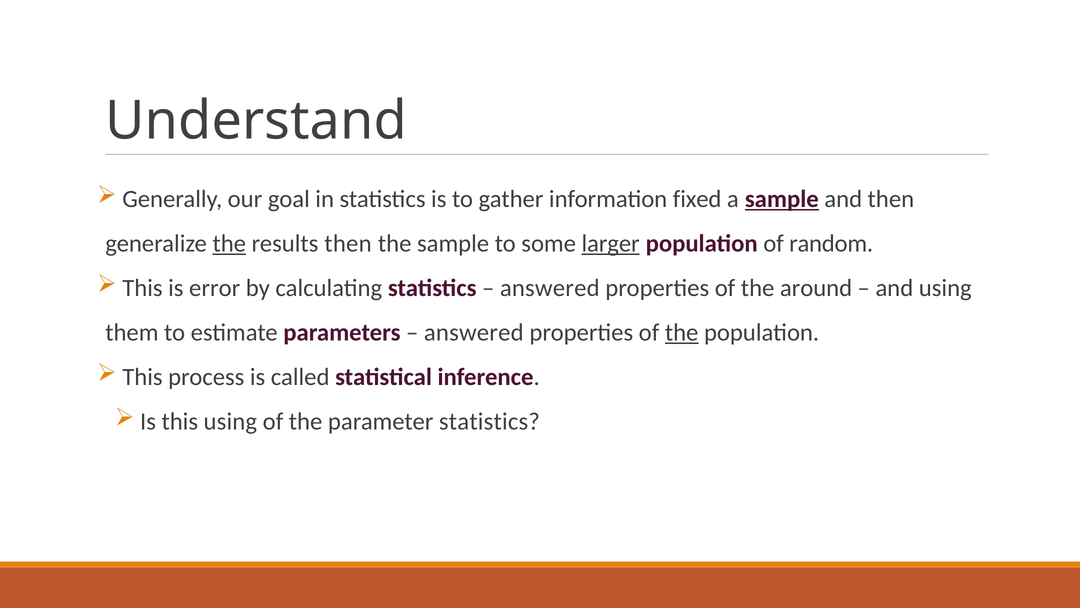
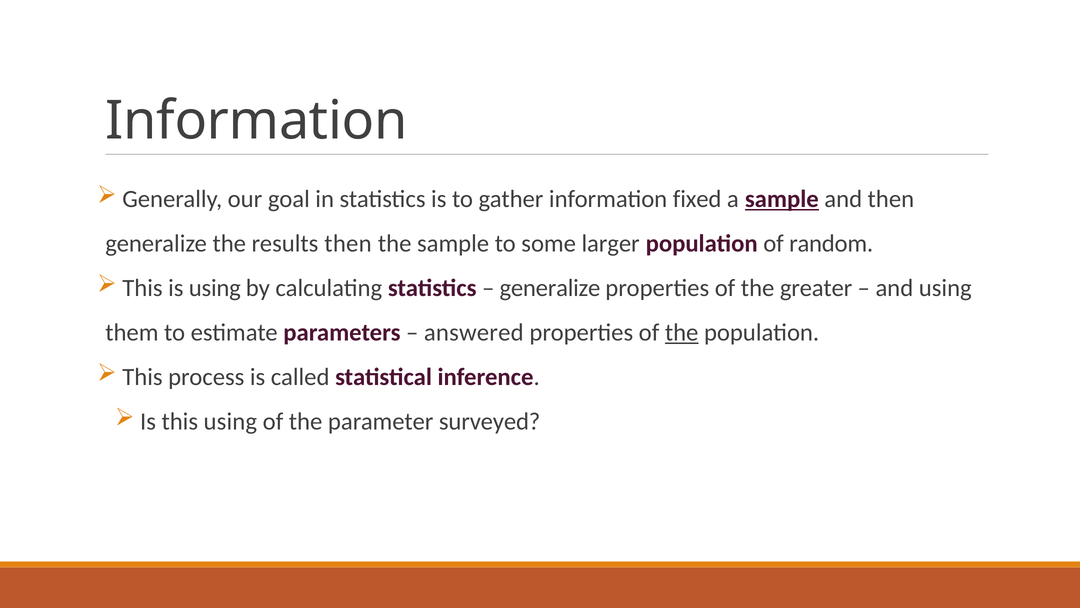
Understand: Understand -> Information (256, 121)
the underline: present -> none (229, 243)
larger underline: present -> none (611, 243)
is error: error -> using (215, 288)
answered: answered -> generalize (550, 288)
around: around -> greater (816, 288)
parameter statistics: statistics -> surveyed (490, 421)
